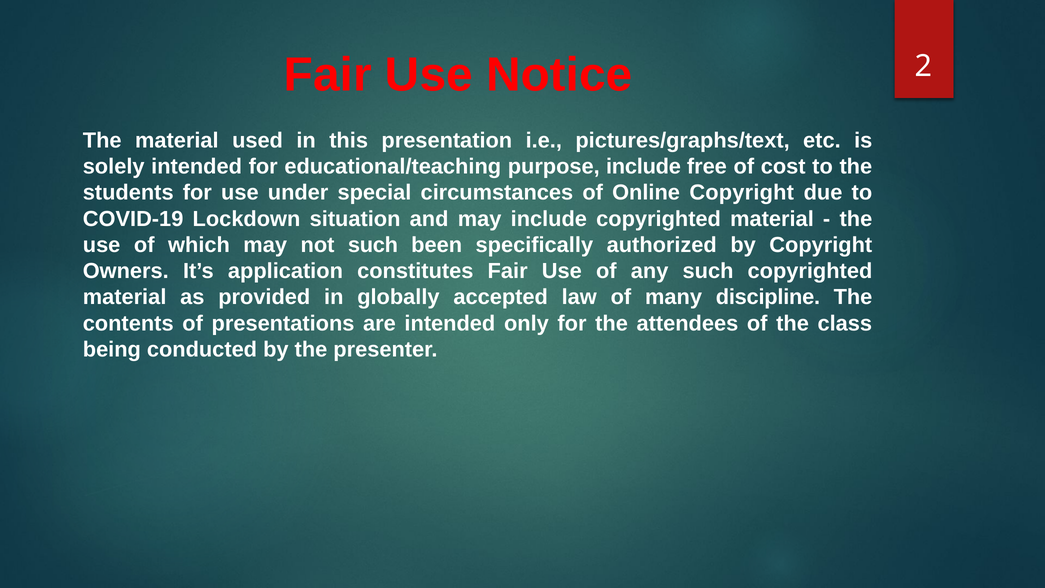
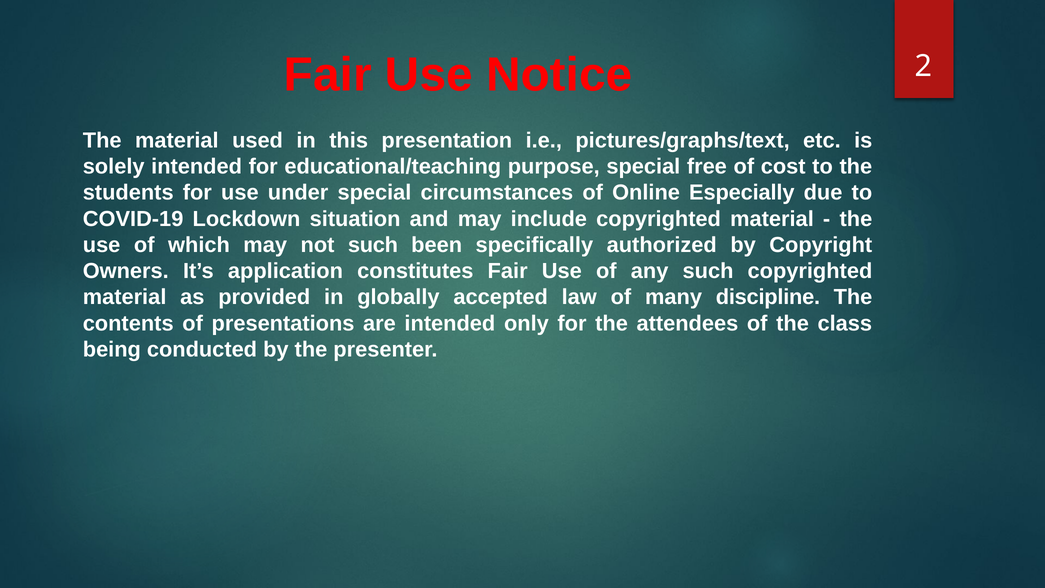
purpose include: include -> special (643, 166)
Online Copyright: Copyright -> Especially (742, 193)
